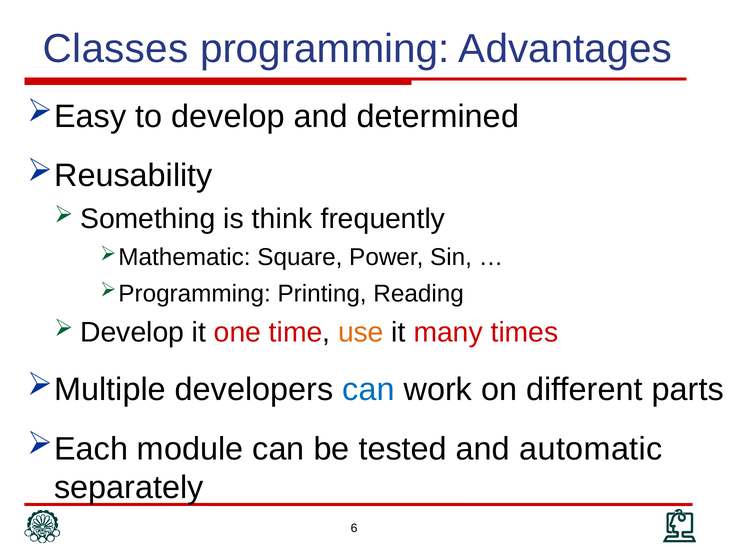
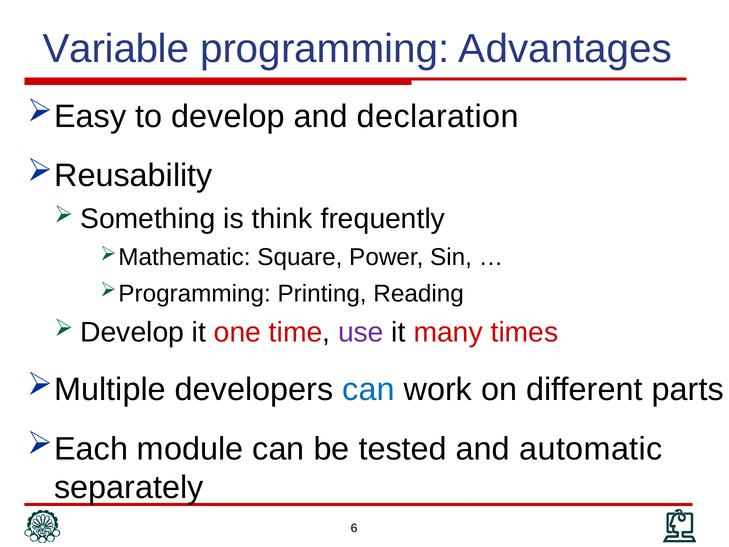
Classes: Classes -> Variable (116, 49)
determined: determined -> declaration (438, 116)
use colour: orange -> purple (361, 332)
